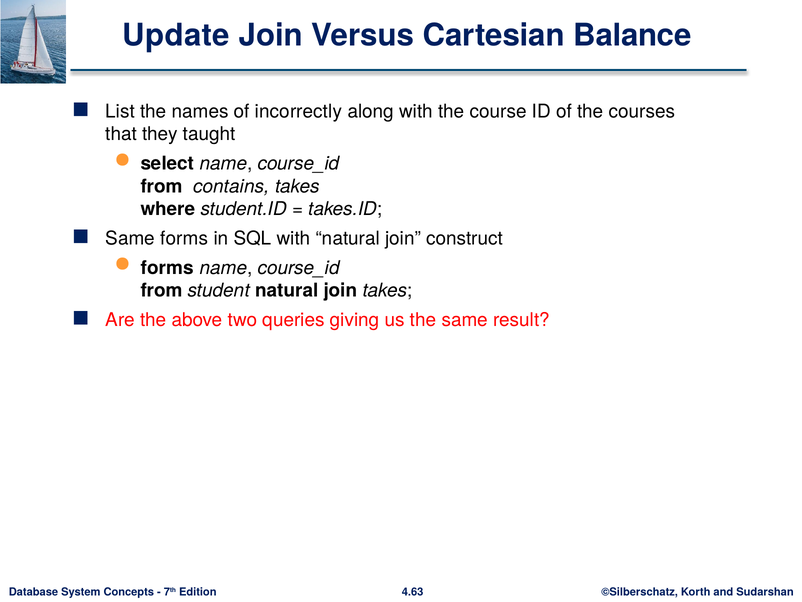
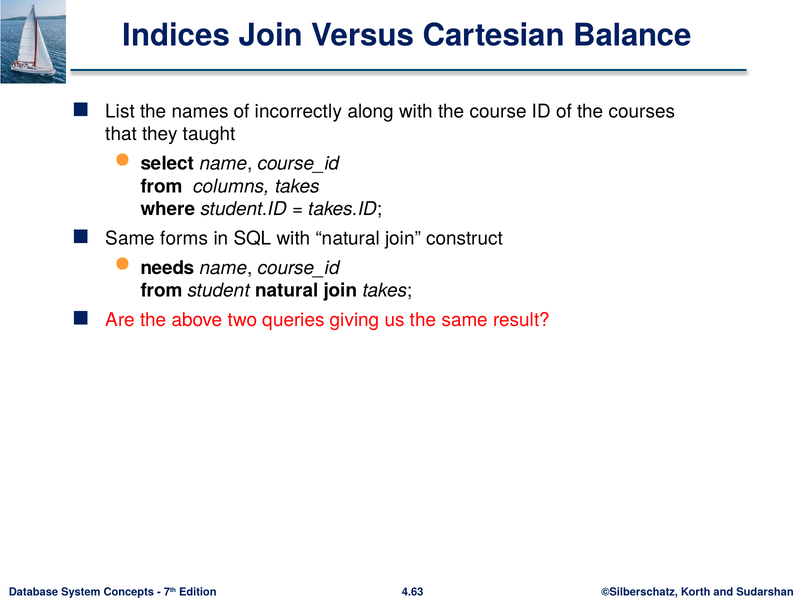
Update: Update -> Indices (176, 36)
contains: contains -> columns (231, 186)
forms: forms -> needs (168, 268)
